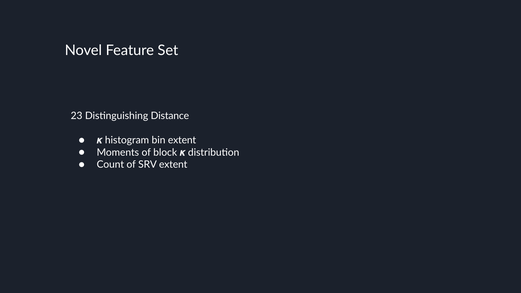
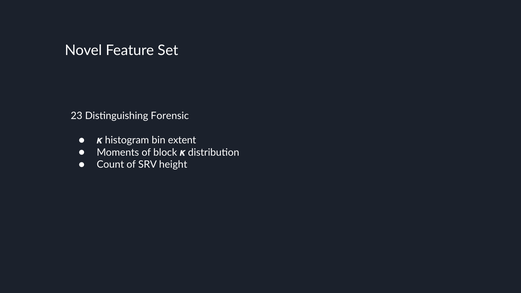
Distance: Distance -> Forensic (170, 116)
SRV extent: extent -> height (173, 165)
